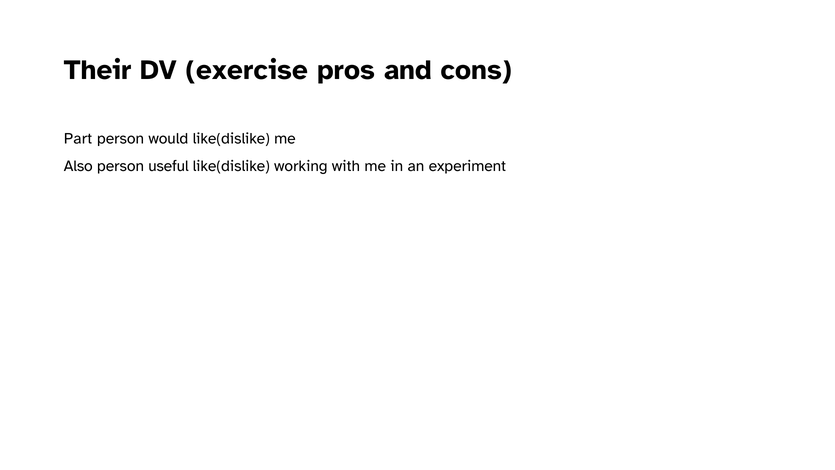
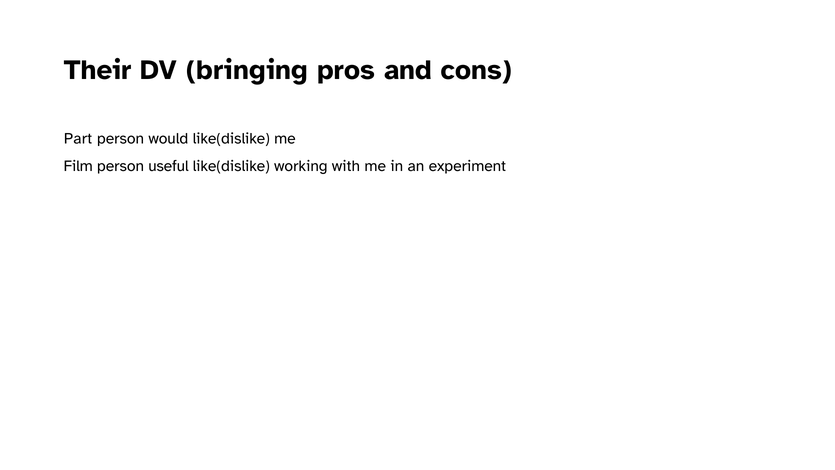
exercise: exercise -> bringing (247, 70)
Also: Also -> Film (78, 166)
